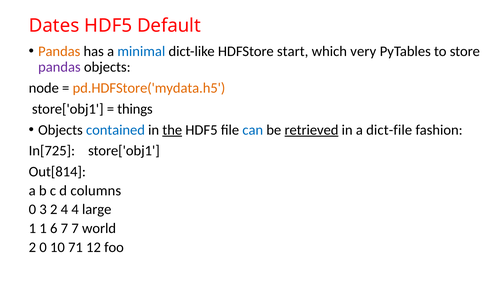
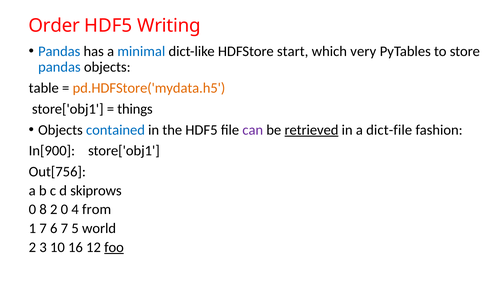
Dates: Dates -> Order (54, 26)
Default: Default -> Writing (169, 26)
Pandas colour: orange -> blue (59, 51)
pandas colour: purple -> blue (59, 67)
node: node -> table (44, 88)
the underline: present -> none (172, 130)
can colour: blue -> purple (253, 130)
In[725: In[725 -> In[900 (52, 151)
Out[814: Out[814 -> Out[756 (57, 172)
columns: columns -> skiprows (96, 191)
3: 3 -> 8 (43, 210)
2 4: 4 -> 0 (64, 210)
large: large -> from (97, 210)
1 1: 1 -> 7 (43, 229)
7 7: 7 -> 5 (75, 229)
2 0: 0 -> 3 (43, 247)
71: 71 -> 16 (75, 247)
foo underline: none -> present (114, 247)
